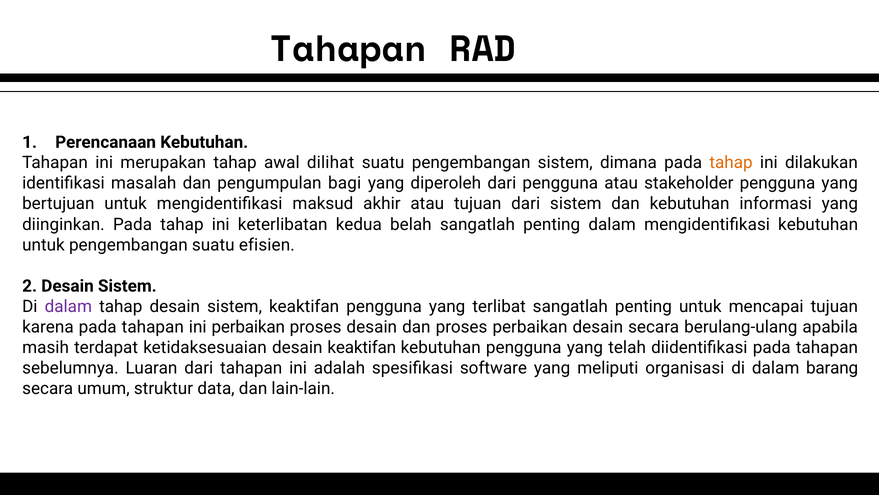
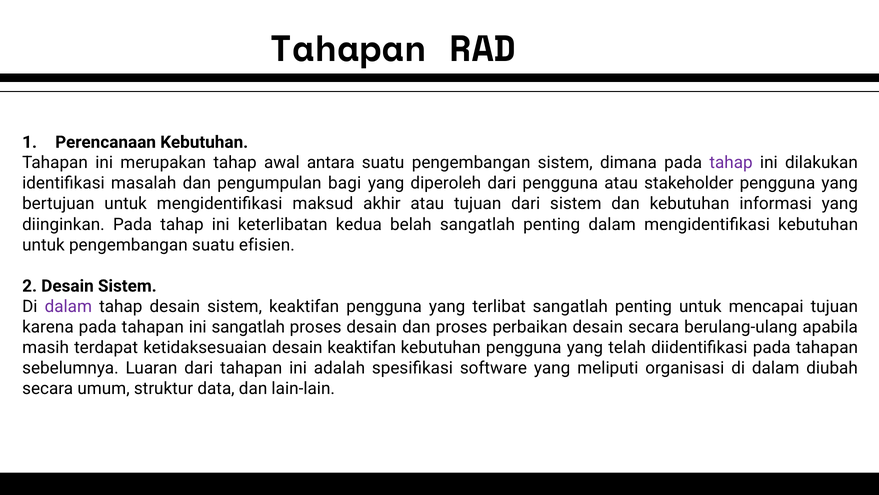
dilihat: dilihat -> antara (331, 163)
tahap colour: orange -> purple (731, 163)
ini perbaikan: perbaikan -> sangatlah (248, 327)
barang: barang -> diubah (832, 368)
